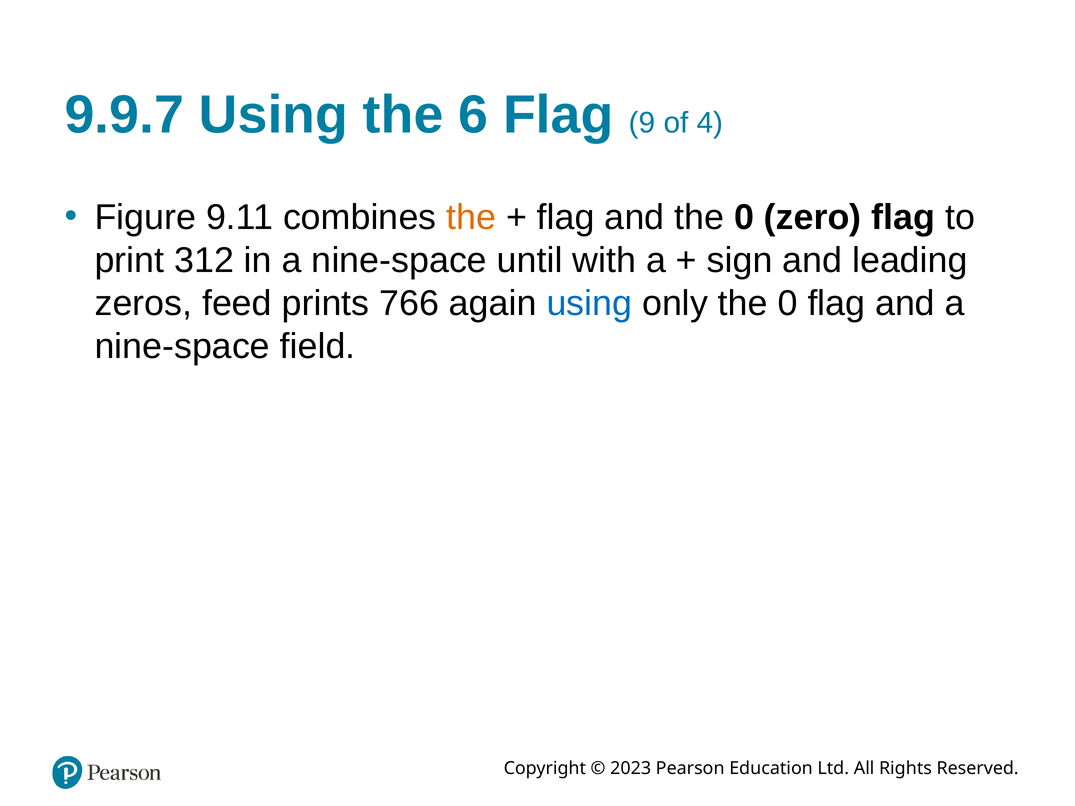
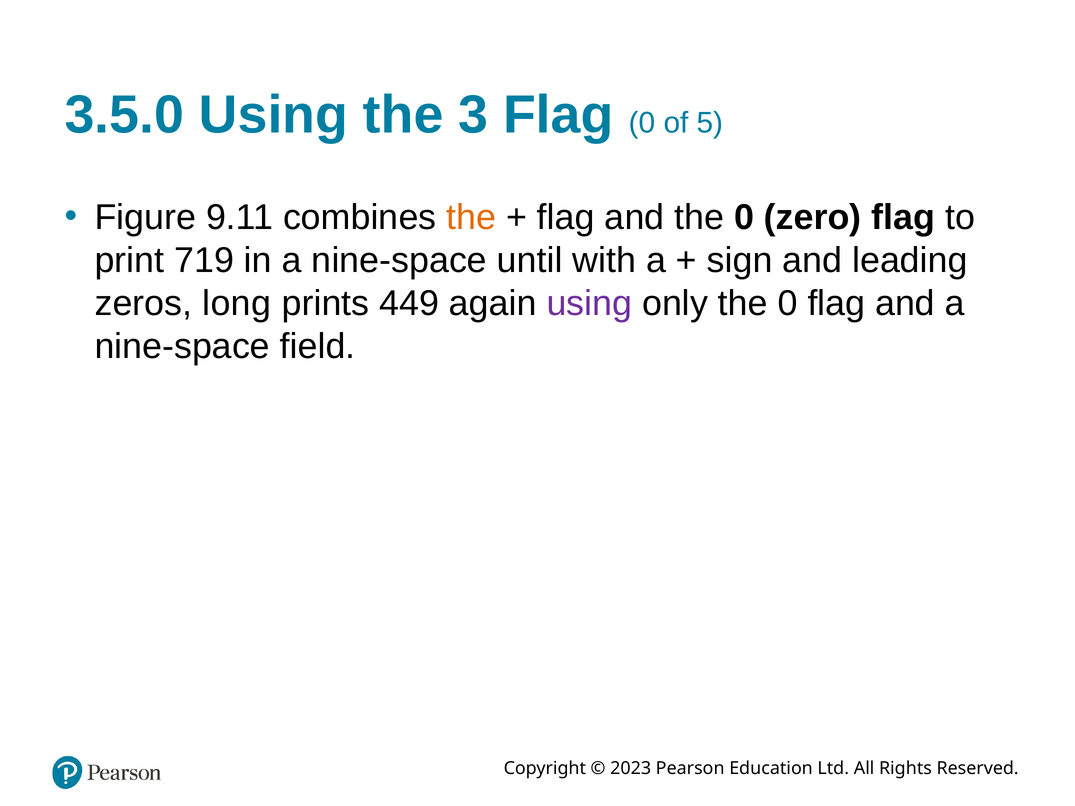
9.9.7: 9.9.7 -> 3.5.0 (124, 115)
6: 6 -> 3 (473, 115)
Flag 9: 9 -> 0 (642, 123)
4: 4 -> 5 (710, 123)
312: 312 -> 719 (204, 261)
feed: feed -> long (237, 304)
766: 766 -> 449 (409, 304)
using colour: blue -> purple (589, 304)
